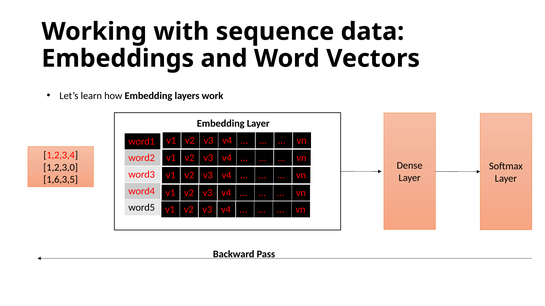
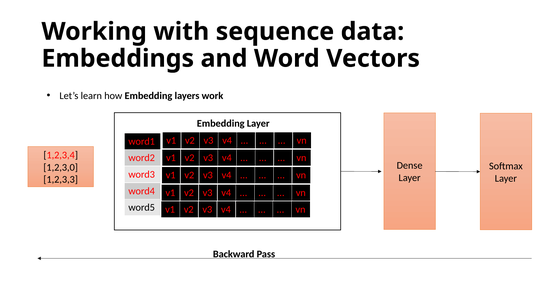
1,6,3,5: 1,6,3,5 -> 1,2,3,3 (61, 180)
